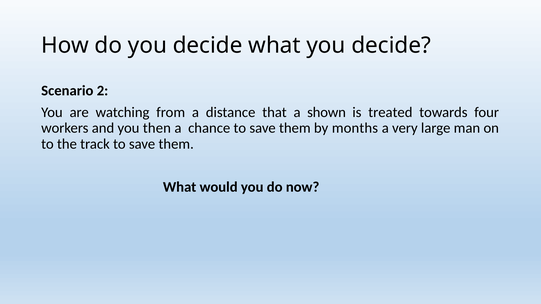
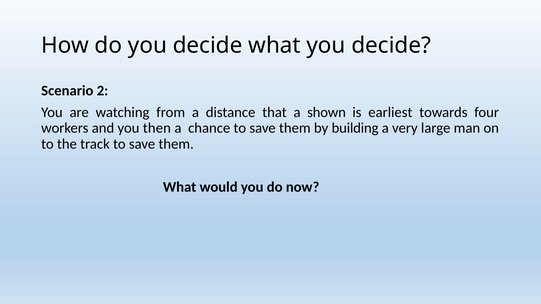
treated: treated -> earliest (390, 112)
months: months -> building (355, 128)
